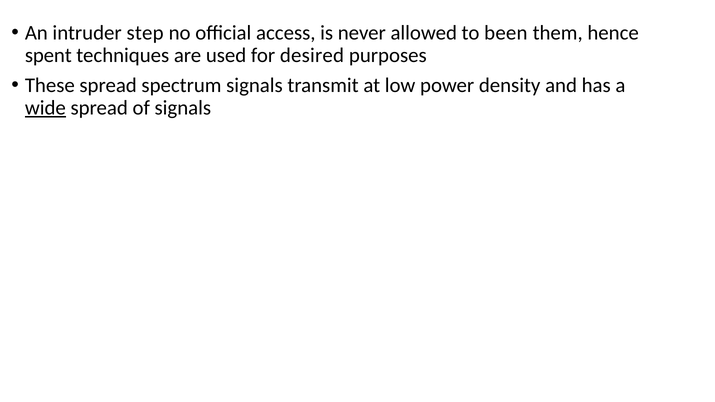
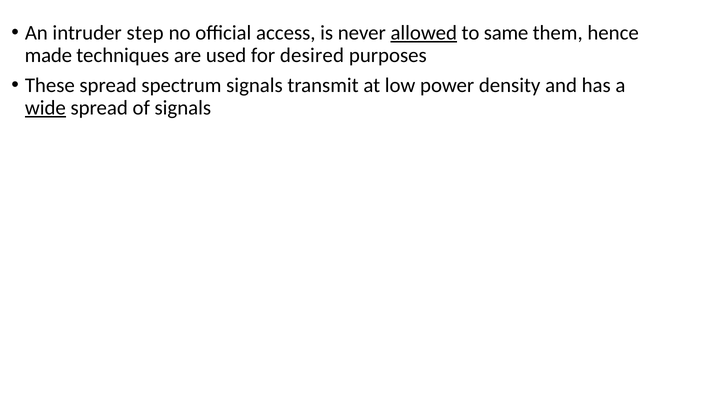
allowed underline: none -> present (424, 33)
been: been -> same (506, 33)
spent: spent -> made (48, 55)
